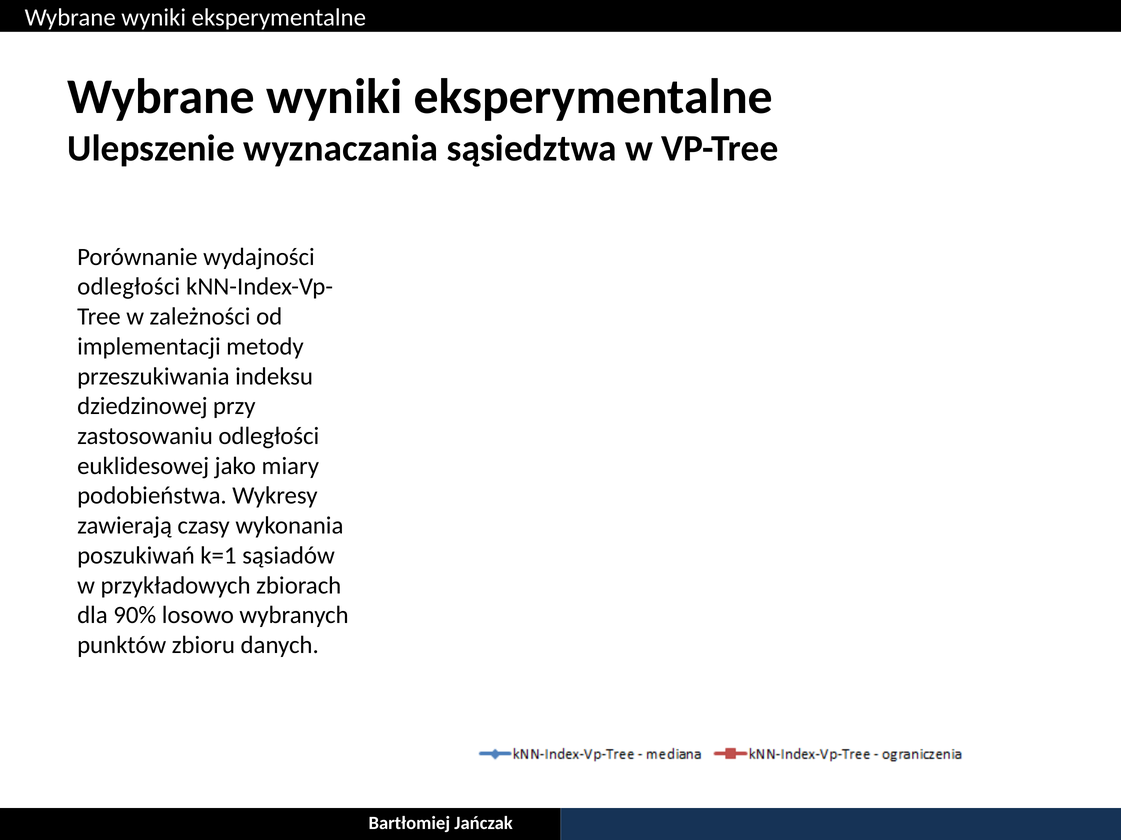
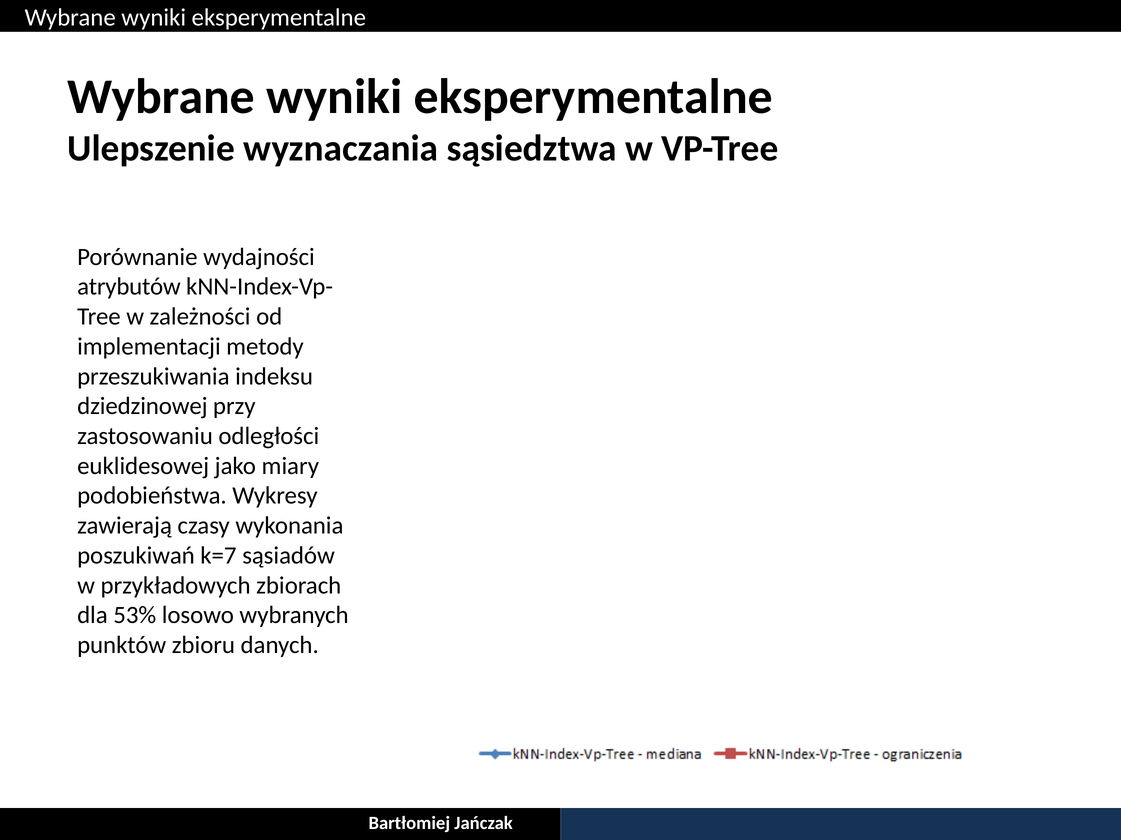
odległości: odległości -> atrybutów (129, 287)
k=1: k=1 -> k=7 (218, 556)
90%: 90% -> 53% (135, 616)
